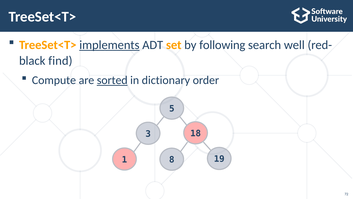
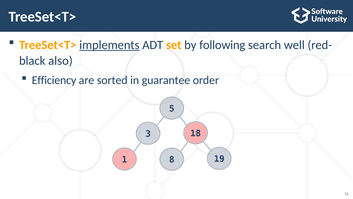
find: find -> also (60, 61)
Compute: Compute -> Efficiency (54, 80)
sorted underline: present -> none (112, 80)
dictionary: dictionary -> guarantee (166, 80)
